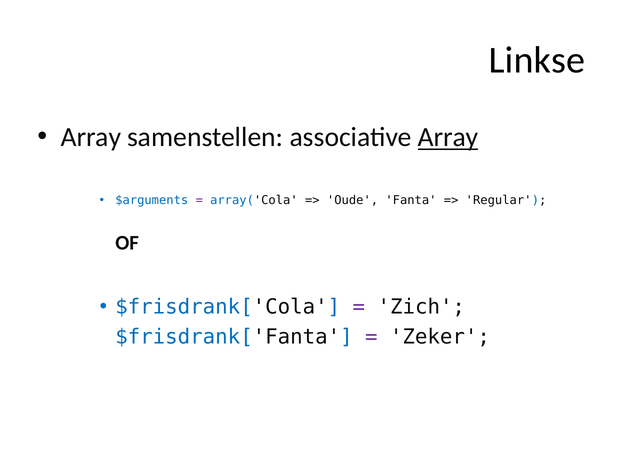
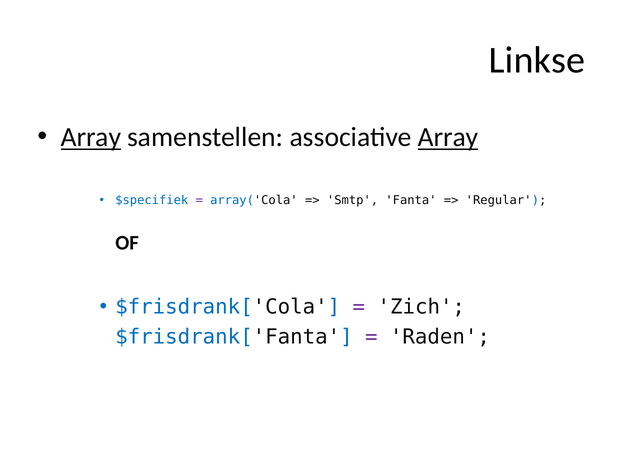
Array underline: none -> present (91, 137)
$arguments: $arguments -> $specifiek (152, 200)
Oude: Oude -> Smtp (353, 200)
Zeker: Zeker -> Raden (440, 337)
